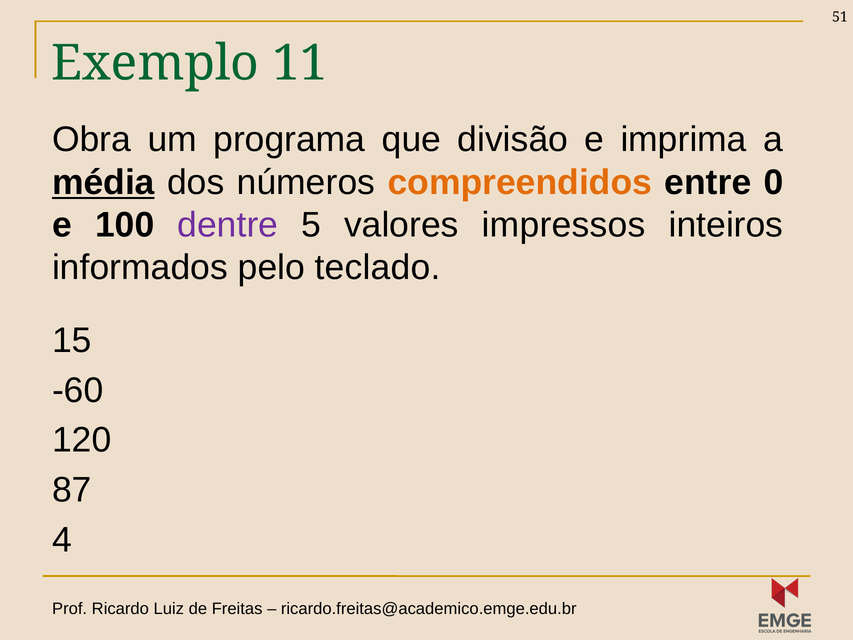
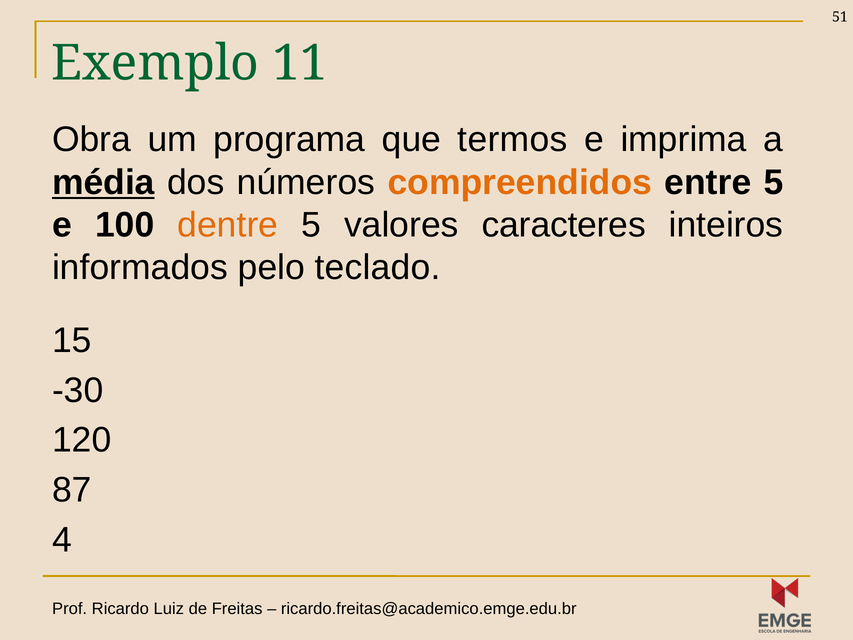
divisão: divisão -> termos (513, 140)
entre 0: 0 -> 5 (773, 182)
dentre colour: purple -> orange (228, 225)
impressos: impressos -> caracteres (564, 225)
-60: -60 -> -30 (78, 390)
